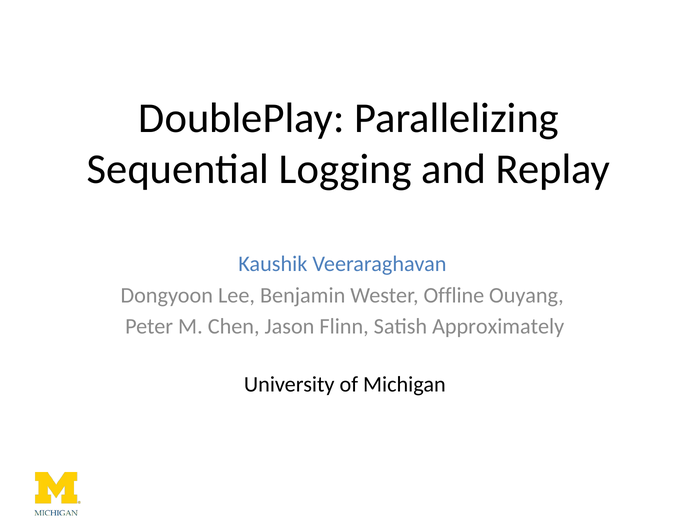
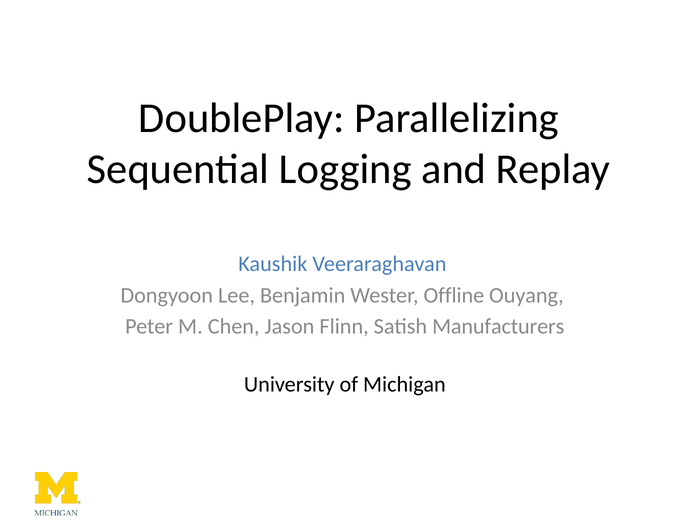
Approximately: Approximately -> Manufacturers (498, 327)
